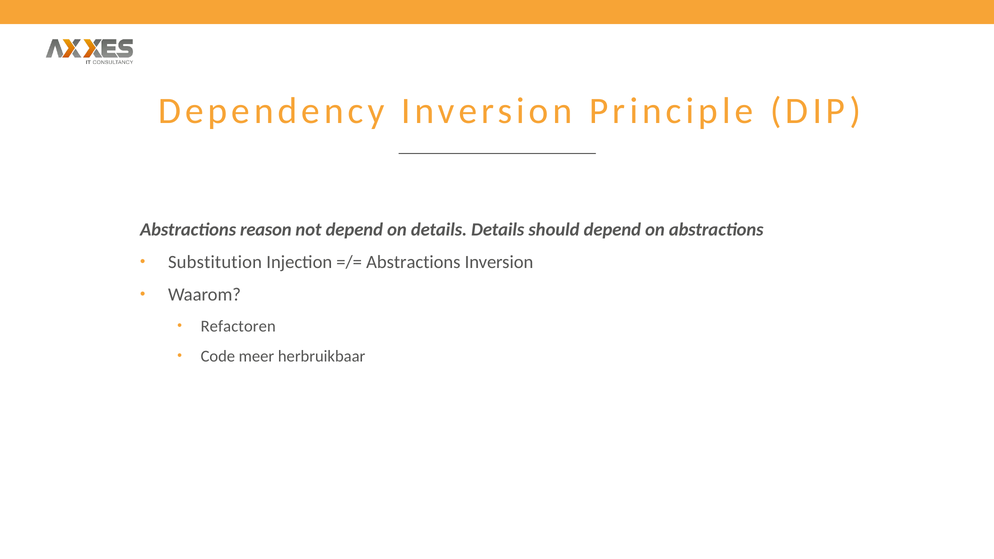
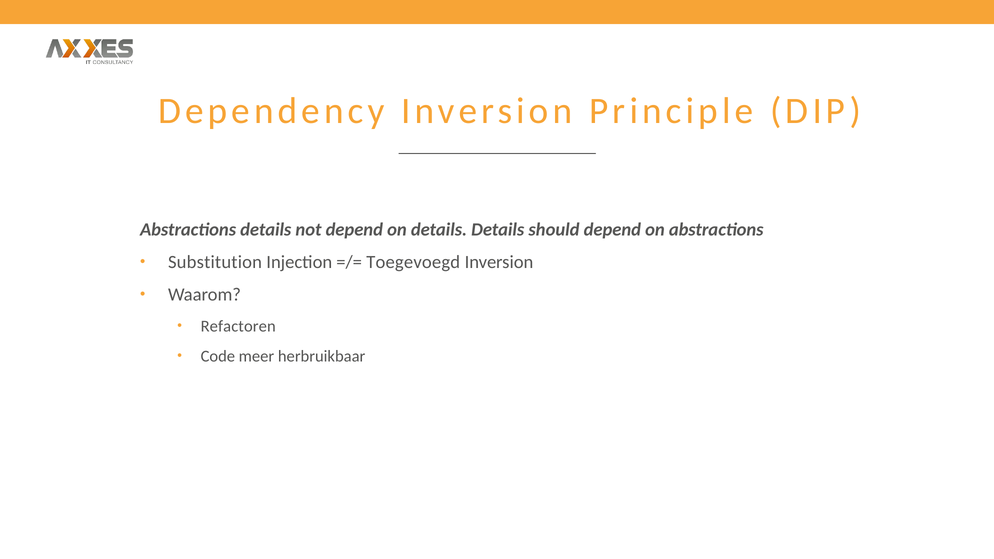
Abstractions reason: reason -> details (266, 230)
Abstractions: Abstractions -> Toegevoegd (413, 262)
